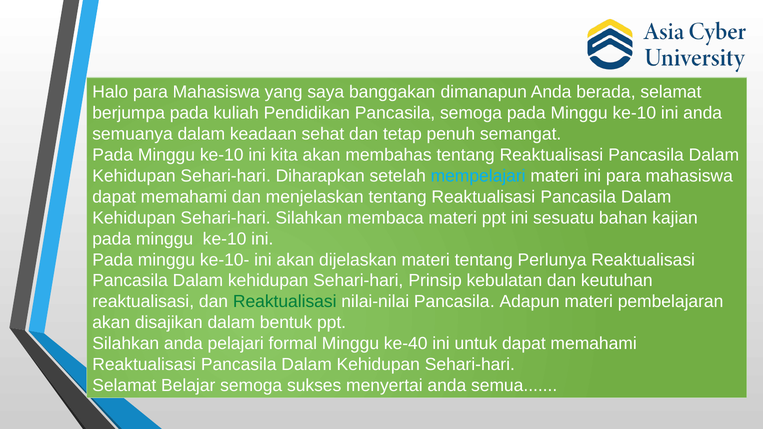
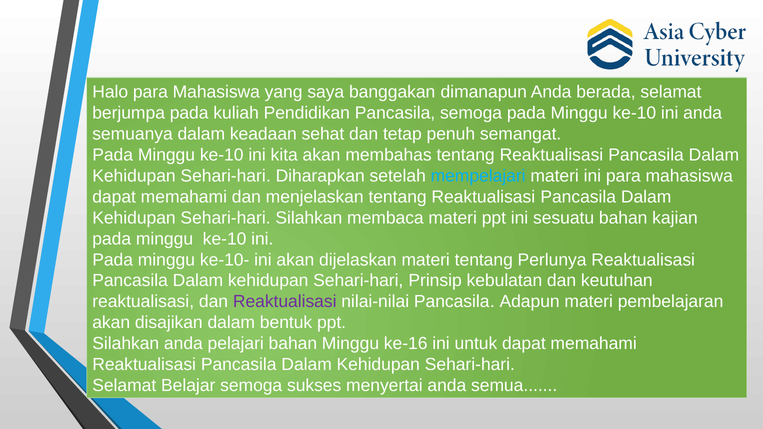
Reaktualisasi colour: green -> purple (285, 302)
pelajari formal: formal -> bahan (293, 344)
ke-40: ke-40 -> ke-16 (406, 344)
